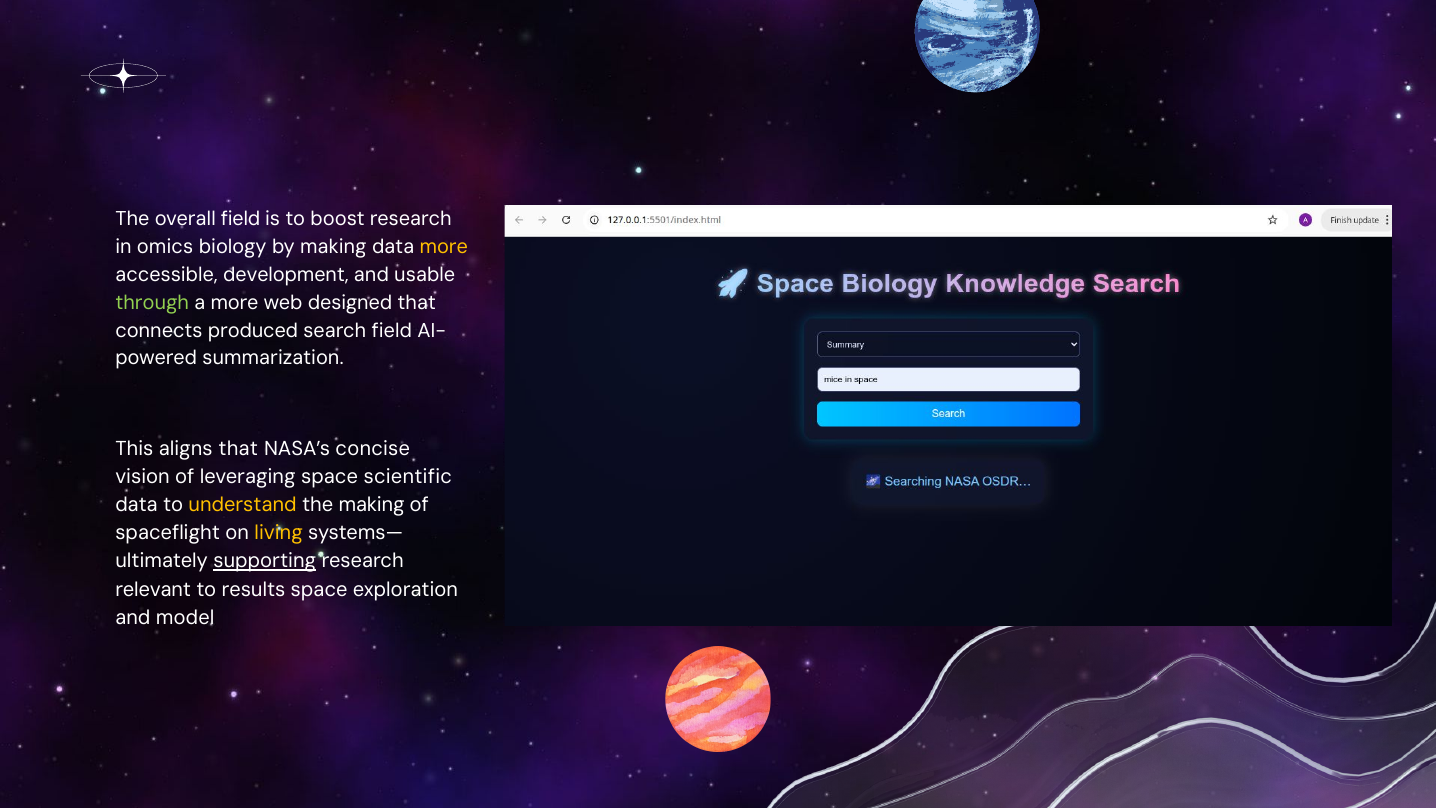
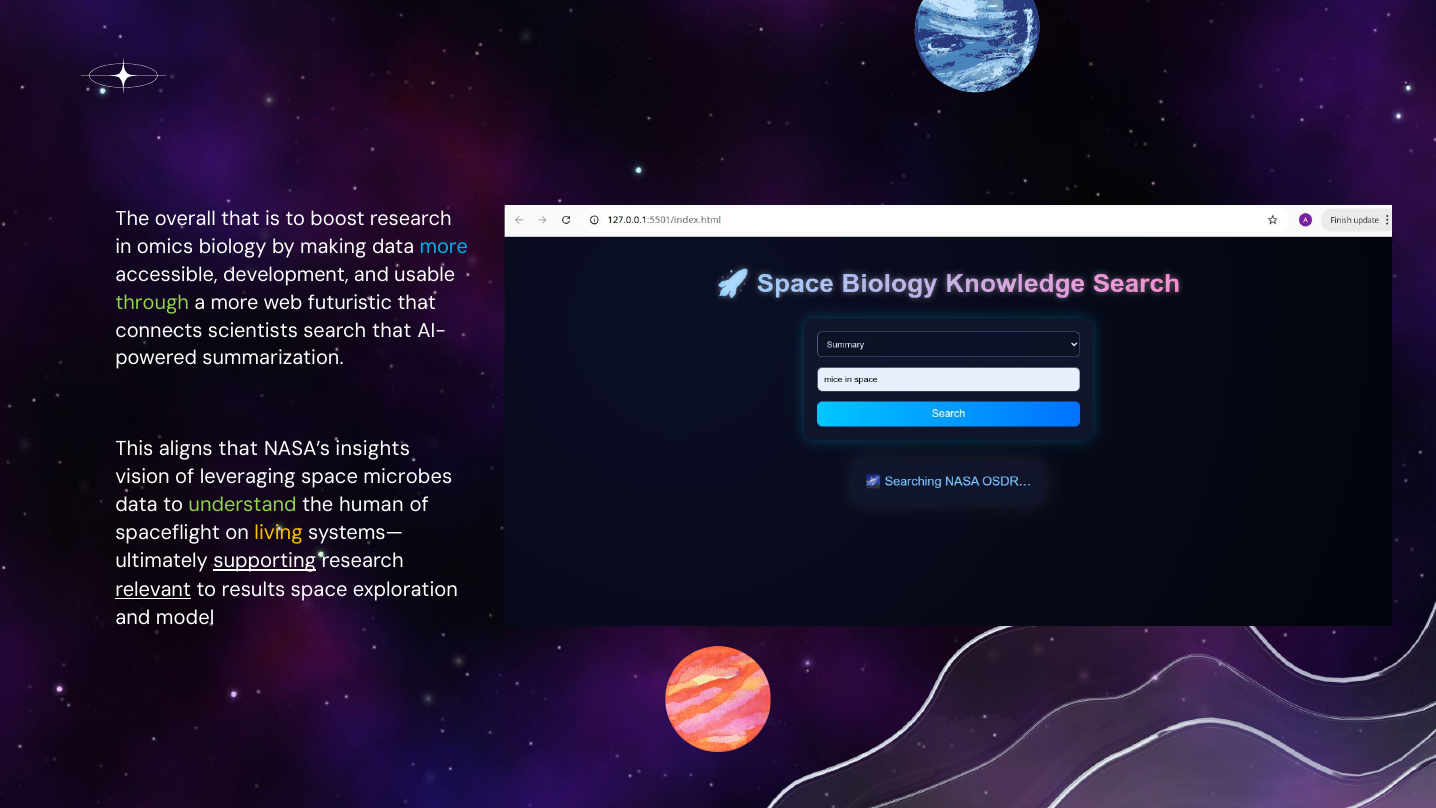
overall field: field -> that (240, 219)
more colour: yellow -> light blue (444, 247)
designed: designed -> futuristic (350, 302)
produced: produced -> scientists (253, 330)
search field: field -> that (392, 330)
concise: concise -> insights (373, 448)
scientific: scientific -> microbes (408, 477)
understand colour: yellow -> light green (243, 505)
the making: making -> human (371, 505)
relevant underline: none -> present (153, 589)
